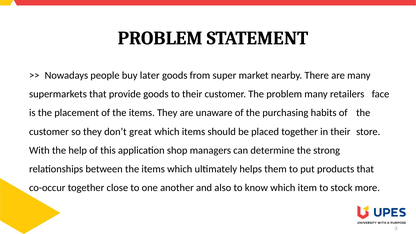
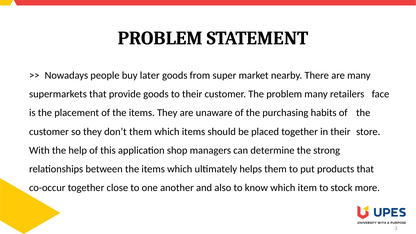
don’t great: great -> them (140, 132)
